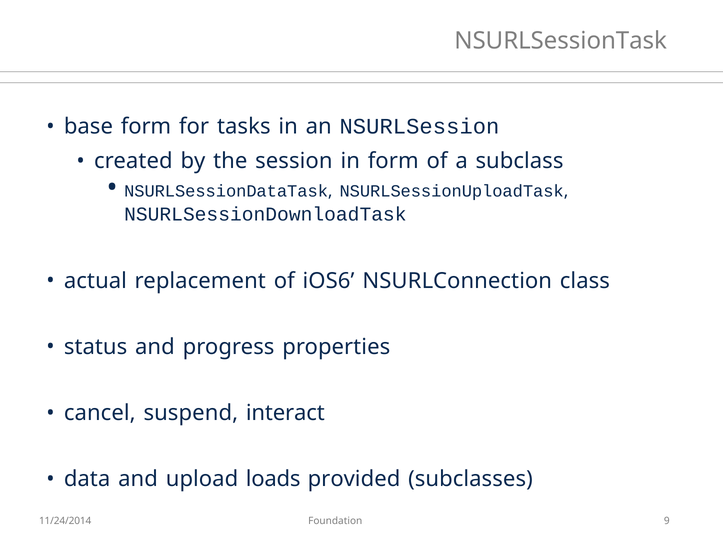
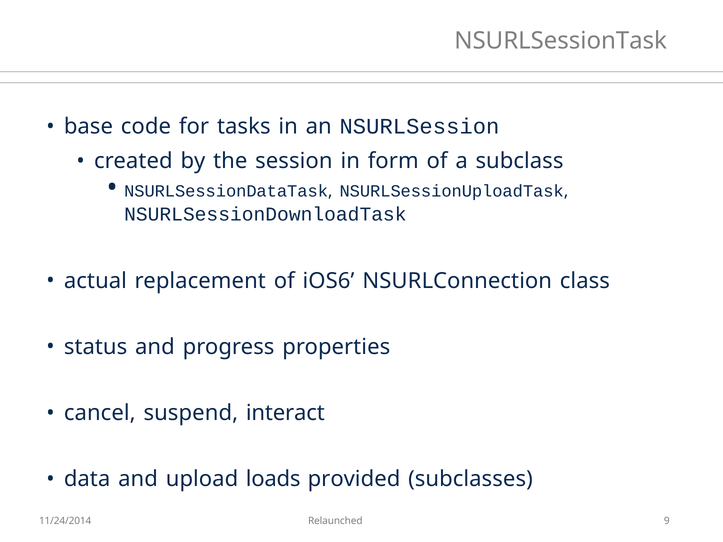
base form: form -> code (146, 127)
Foundation: Foundation -> Relaunched (335, 521)
